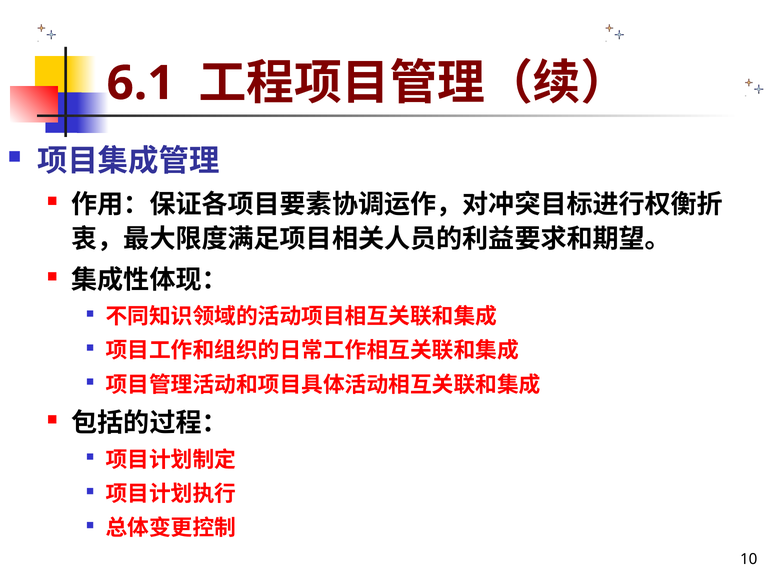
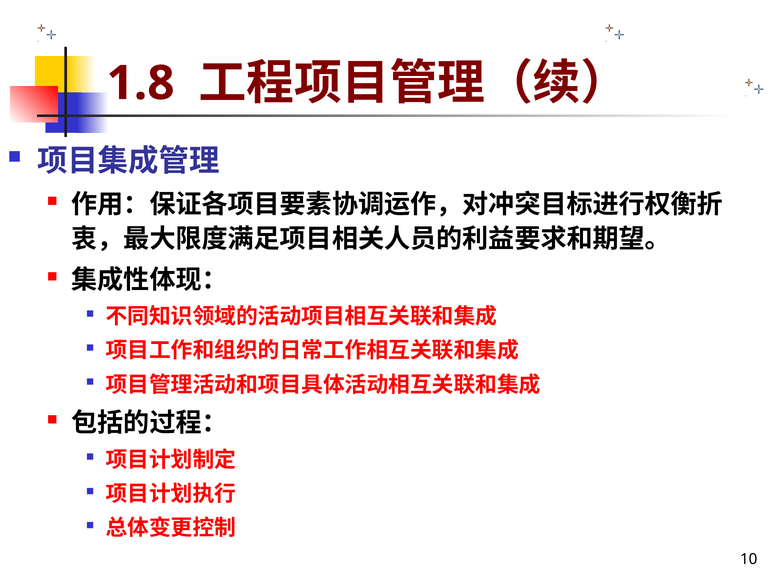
6.1: 6.1 -> 1.8 (141, 83)
